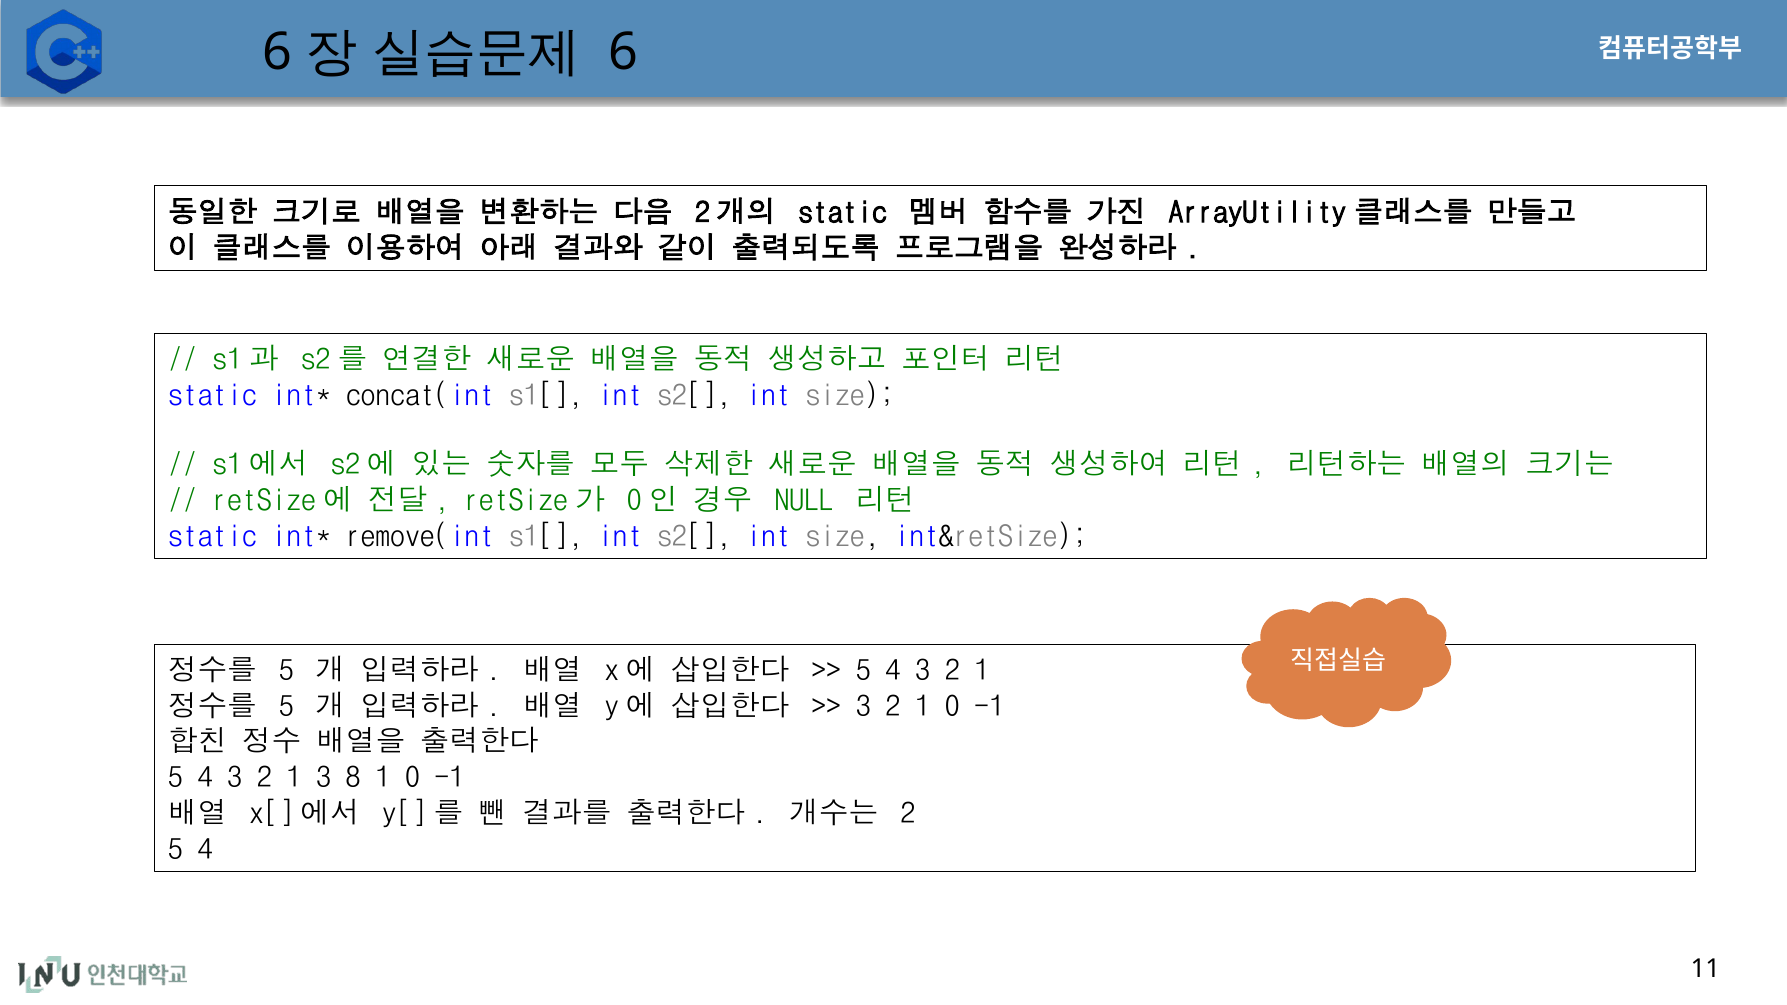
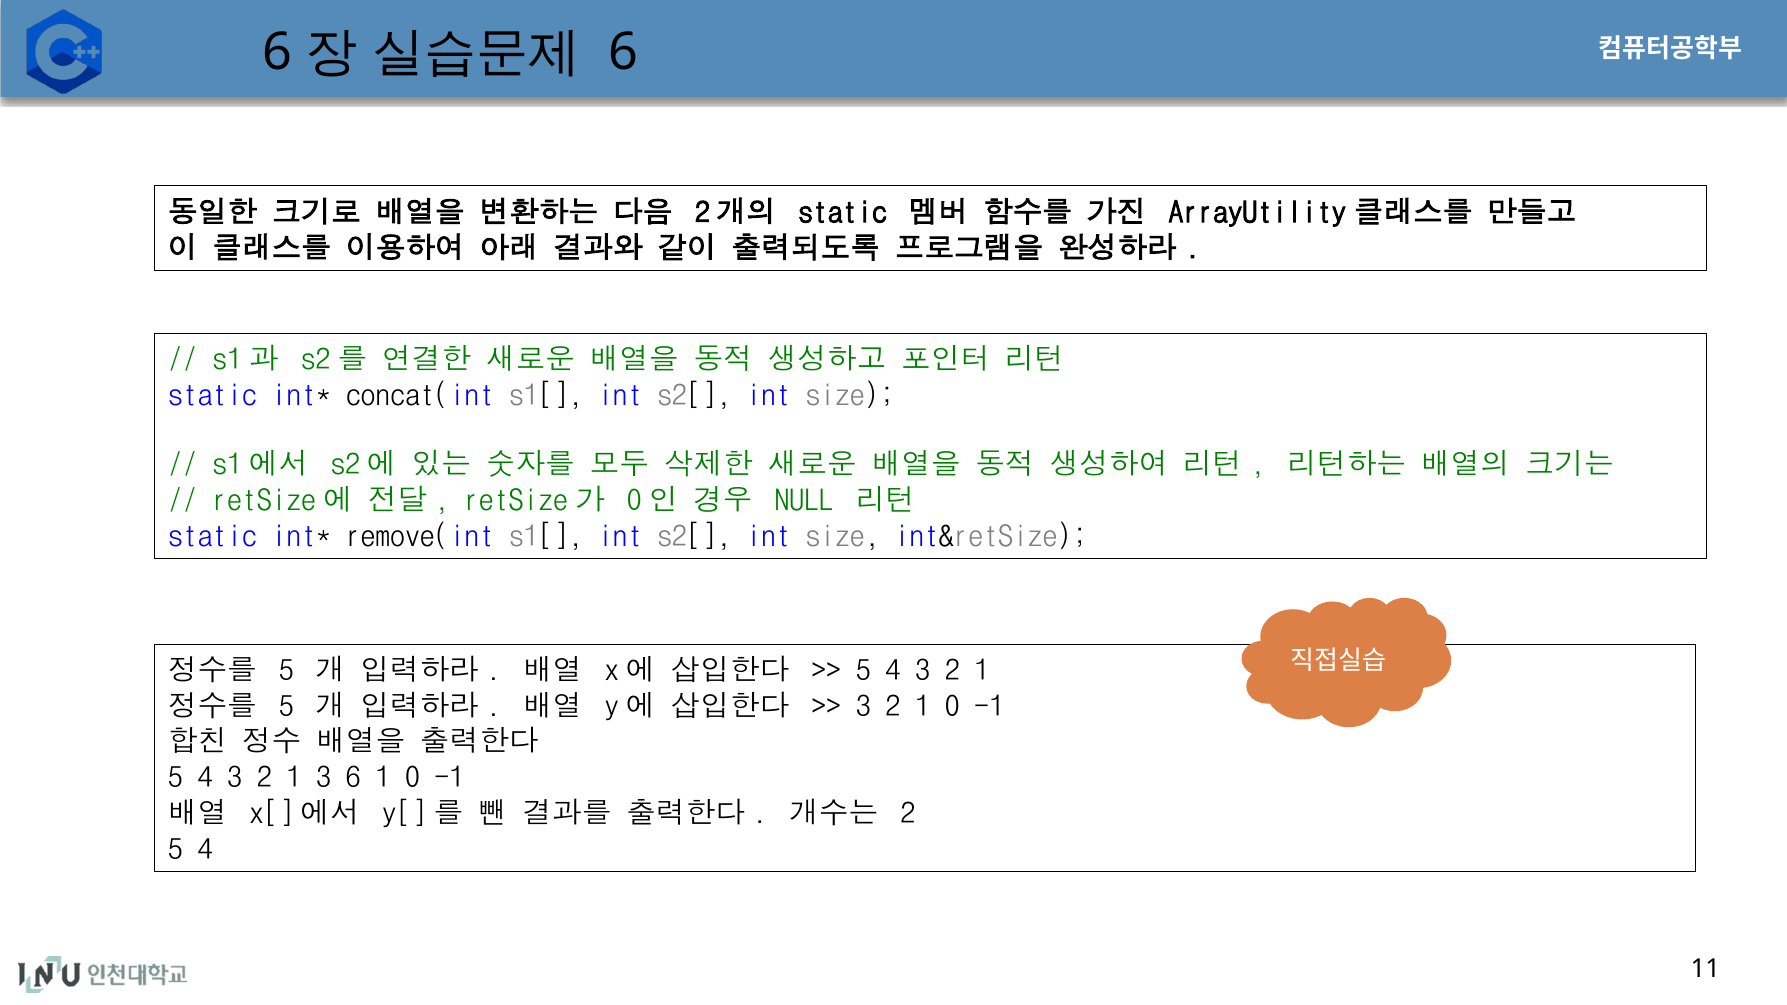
3 8: 8 -> 6 (353, 778)
